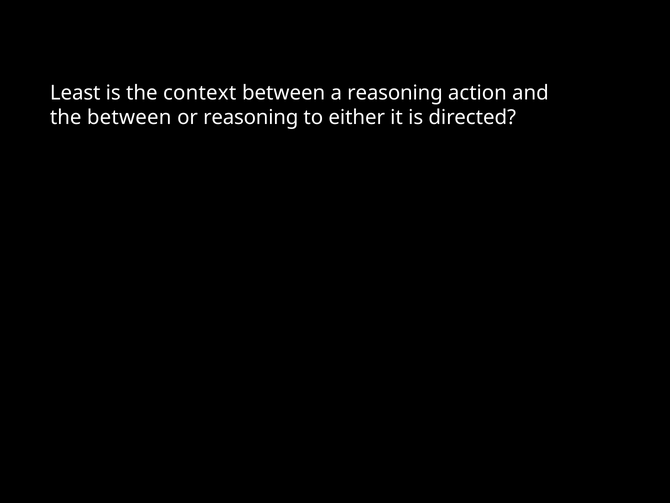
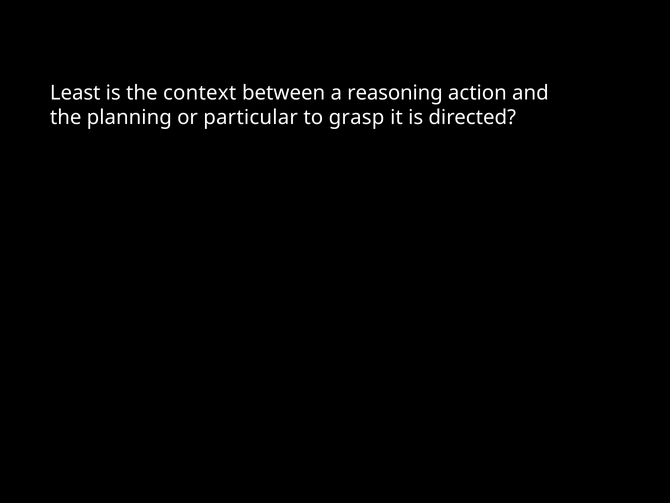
the between: between -> planning (129, 117)
or reasoning: reasoning -> particular (251, 117)
either: either -> grasp (357, 117)
